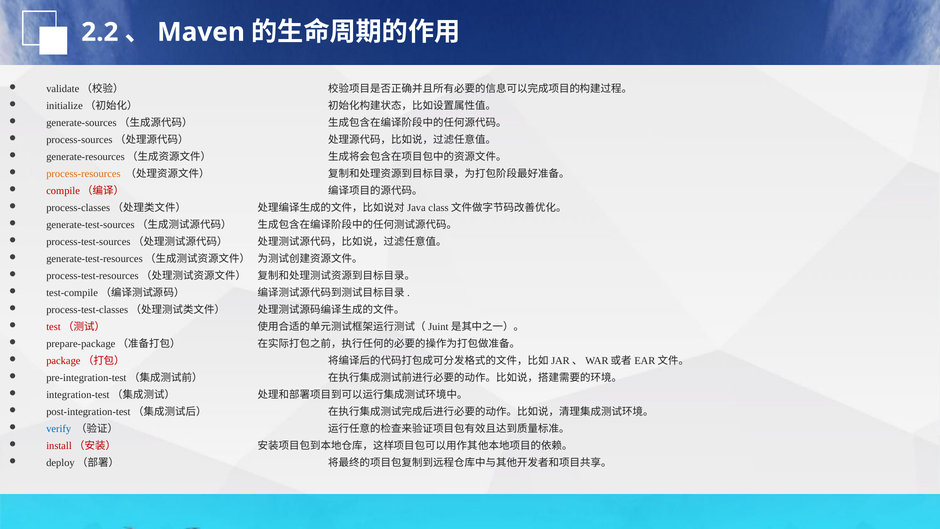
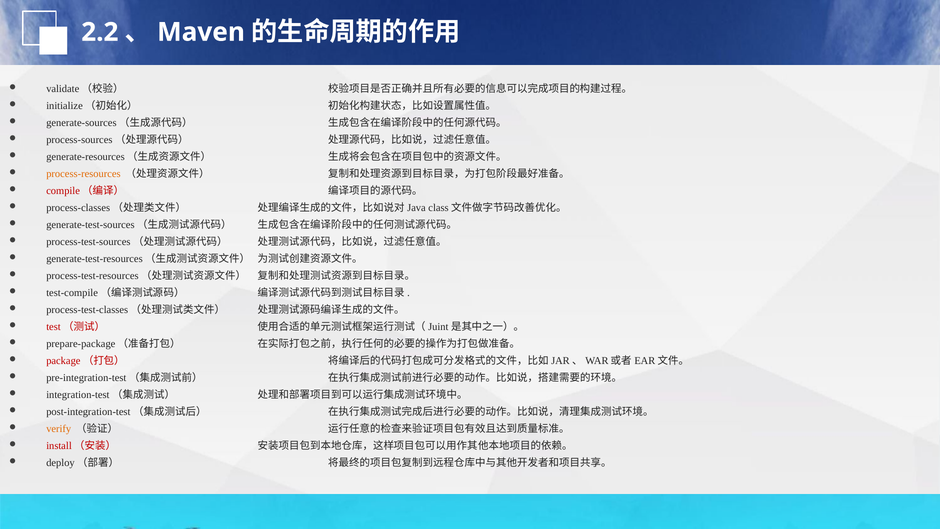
verify colour: blue -> orange (59, 428)
